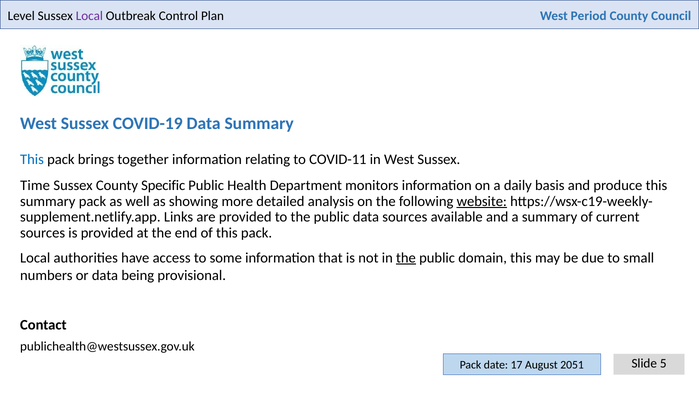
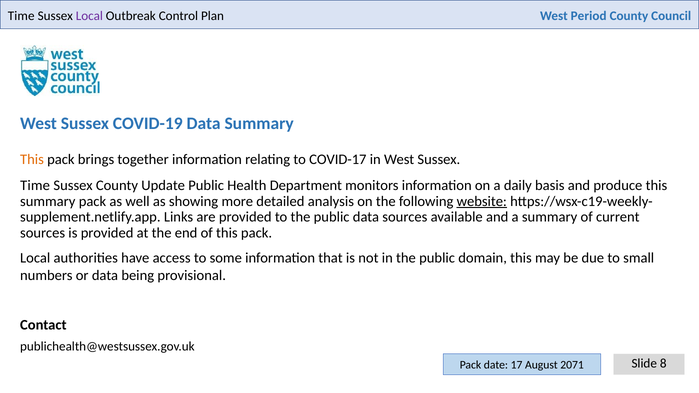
Level: Level -> Time (21, 16)
This colour: blue -> orange (32, 160)
COVID-11: COVID-11 -> COVID-17 (338, 160)
Specific: Specific -> Update (163, 186)
the underline: present -> none (406, 258)
5: 5 -> 8 (663, 364)
2051: 2051 -> 2071 (572, 365)
